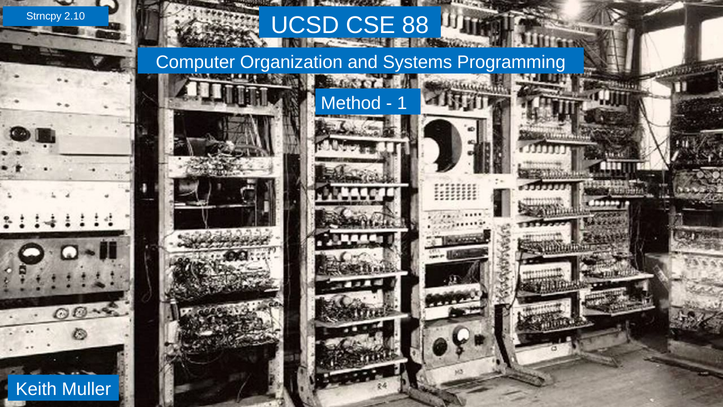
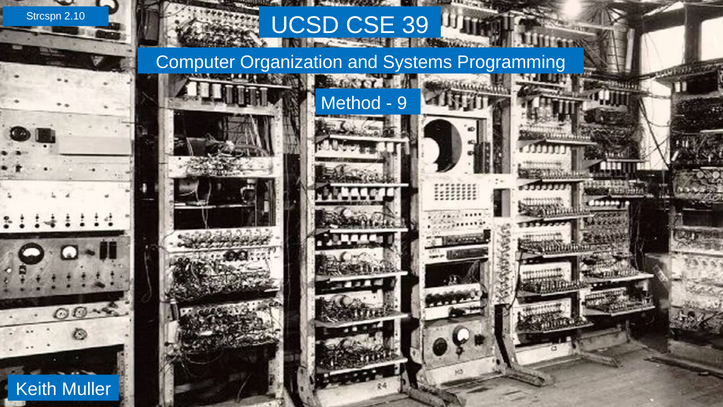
Strncpy: Strncpy -> Strcspn (44, 16)
88: 88 -> 39 (415, 25)
1: 1 -> 9 (402, 103)
